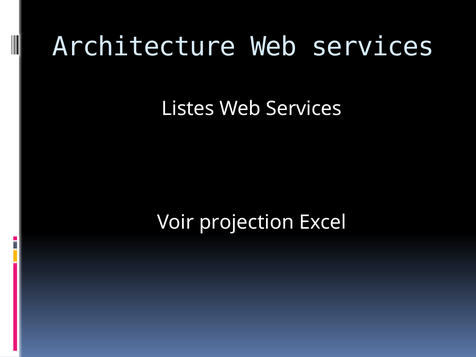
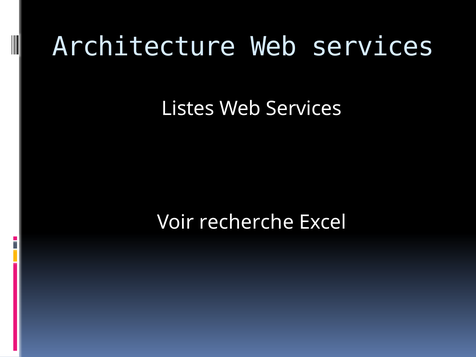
projection: projection -> recherche (246, 222)
